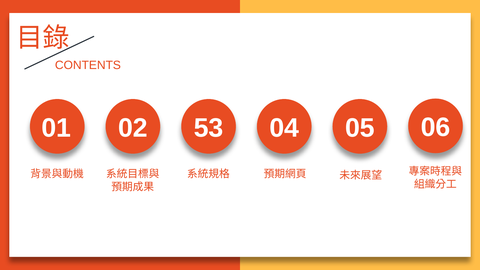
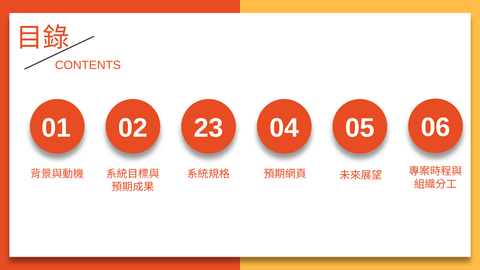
53: 53 -> 23 (209, 128)
